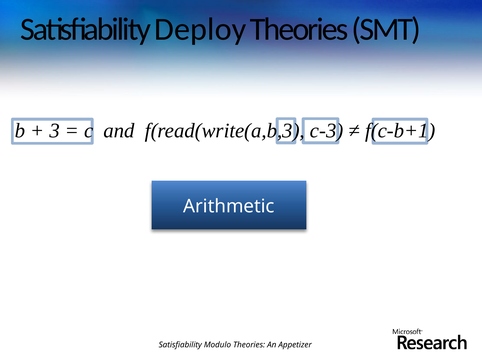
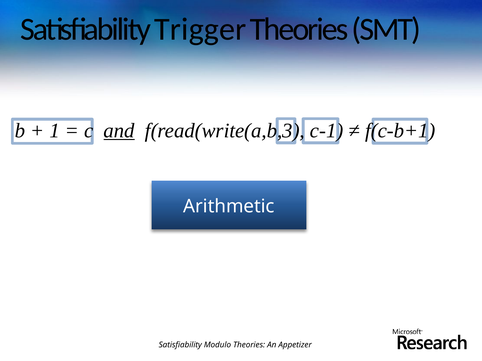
Deploy: Deploy -> Trigger (200, 29)
3: 3 -> 1 (55, 131)
and underline: none -> present (119, 131)
c-3: c-3 -> c-1 (327, 131)
